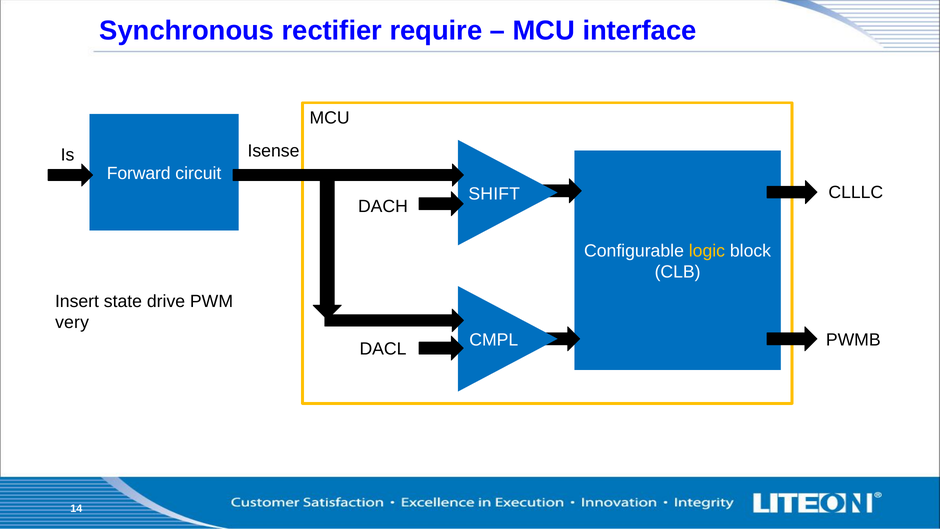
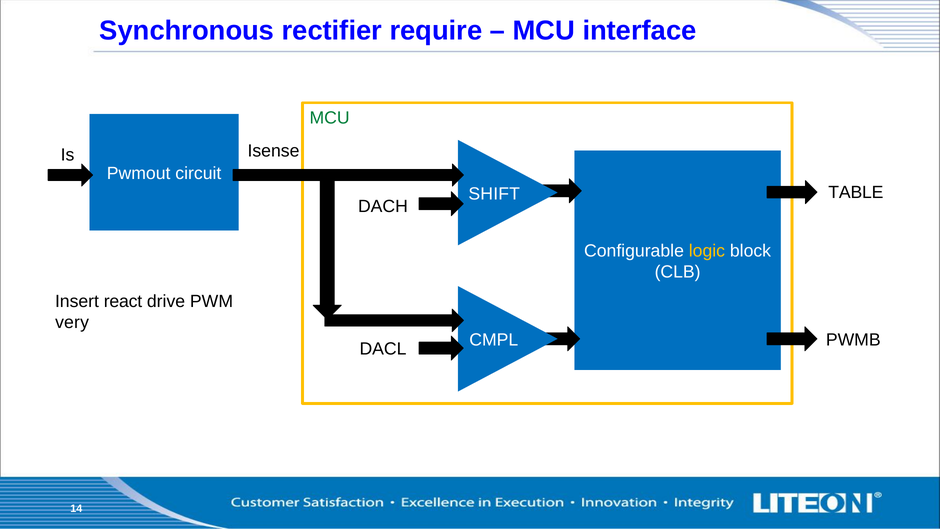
MCU colour: black -> green (330, 118)
Forward: Forward -> Pwmout (139, 173)
CLLLC: CLLLC -> TABLE (856, 193)
state: state -> react (123, 301)
